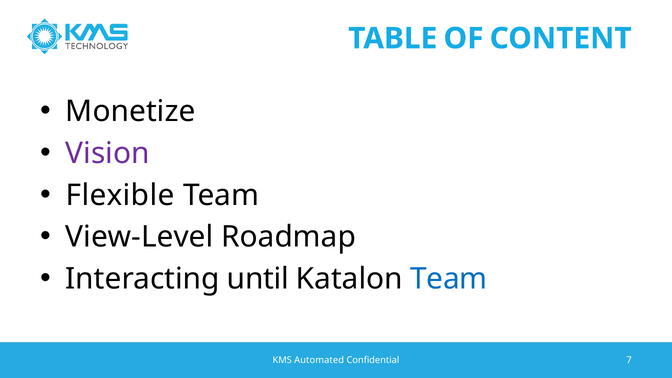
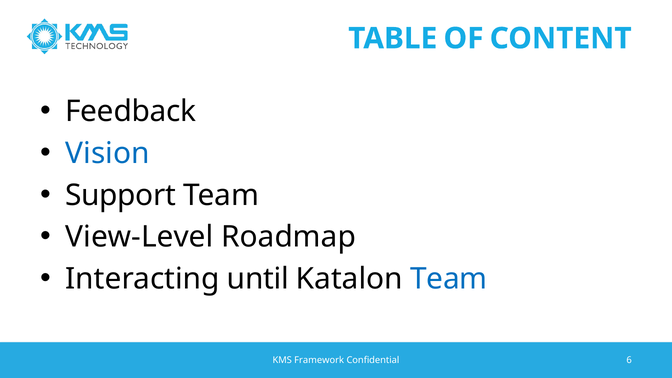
Monetize: Monetize -> Feedback (131, 112)
Vision colour: purple -> blue (108, 153)
Flexible: Flexible -> Support (121, 195)
Automated: Automated -> Framework (319, 360)
7: 7 -> 6 (629, 360)
